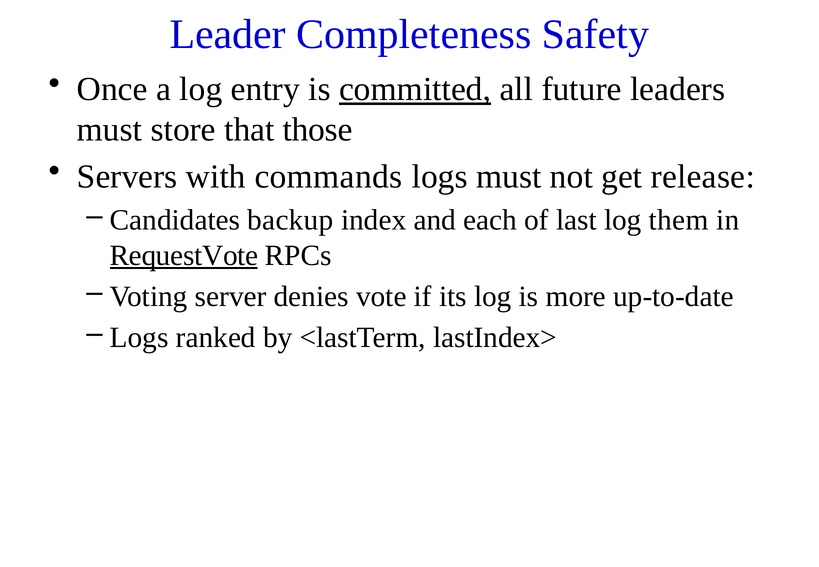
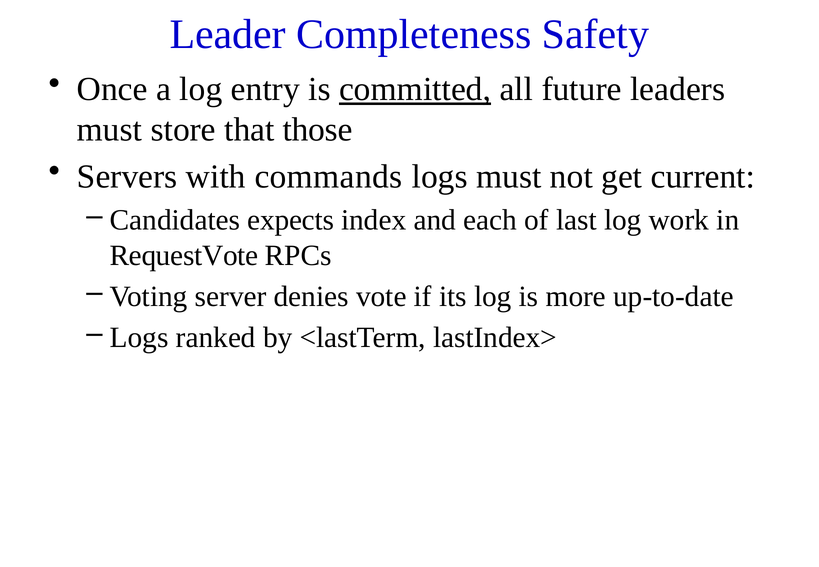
release: release -> current (703, 177)
backup: backup -> expects (291, 220)
them: them -> work (679, 220)
RequestVote underline: present -> none (184, 255)
